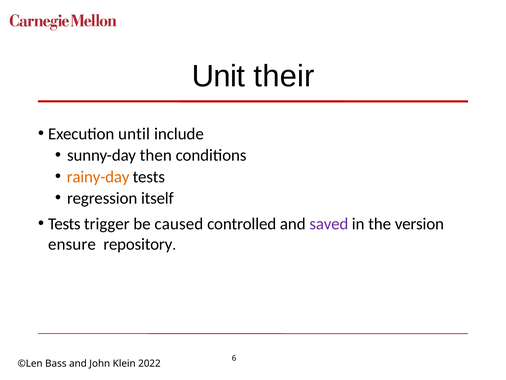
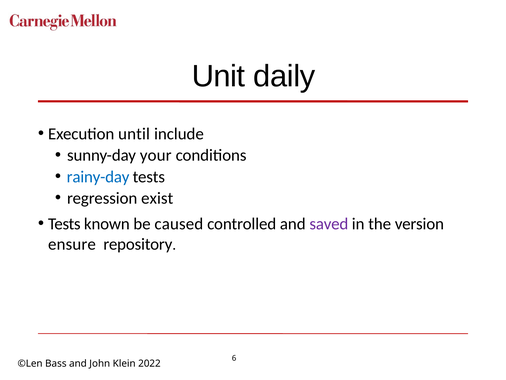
their: their -> daily (284, 76)
then: then -> your (156, 155)
rainy-day colour: orange -> blue (98, 177)
itself: itself -> exist (157, 198)
trigger: trigger -> known (107, 224)
